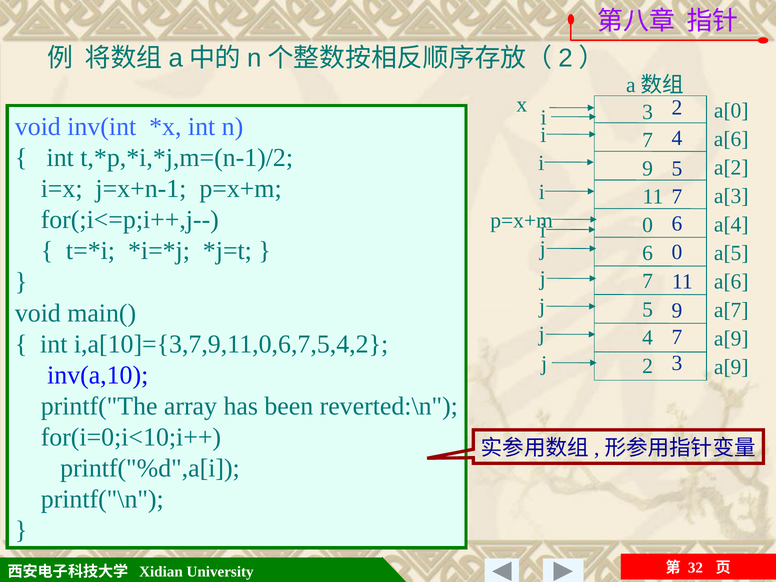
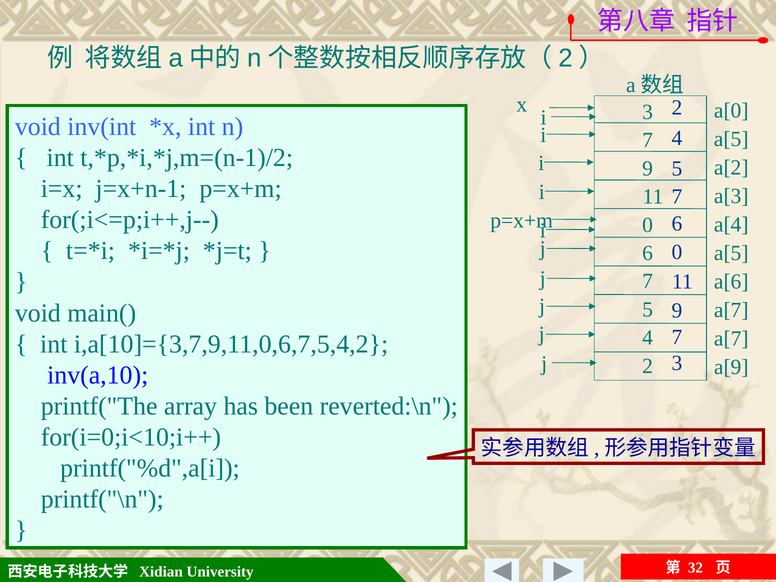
a[6: a[6 -> a[5 (731, 139)
a[9: a[9 -> a[7 (731, 339)
